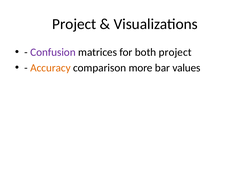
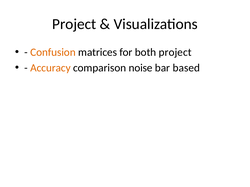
Confusion colour: purple -> orange (53, 52)
more: more -> noise (141, 68)
values: values -> based (186, 68)
